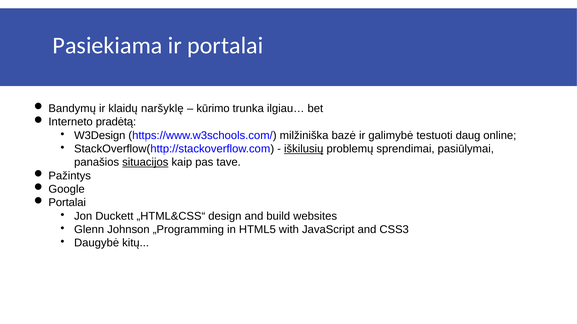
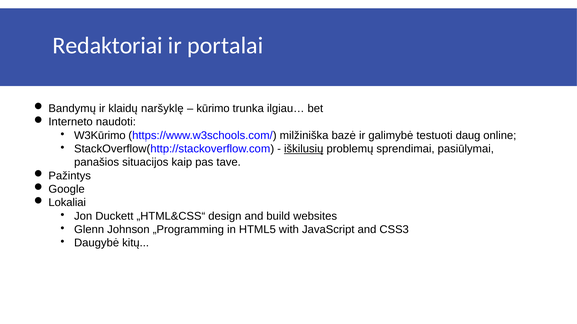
Pasiekiama: Pasiekiama -> Redaktoriai (108, 46)
pradėtą: pradėtą -> naudoti (116, 122)
W3Design: W3Design -> W3Kūrimo (100, 136)
situacijos underline: present -> none (145, 163)
Portalai: Portalai -> Lokaliai (67, 203)
